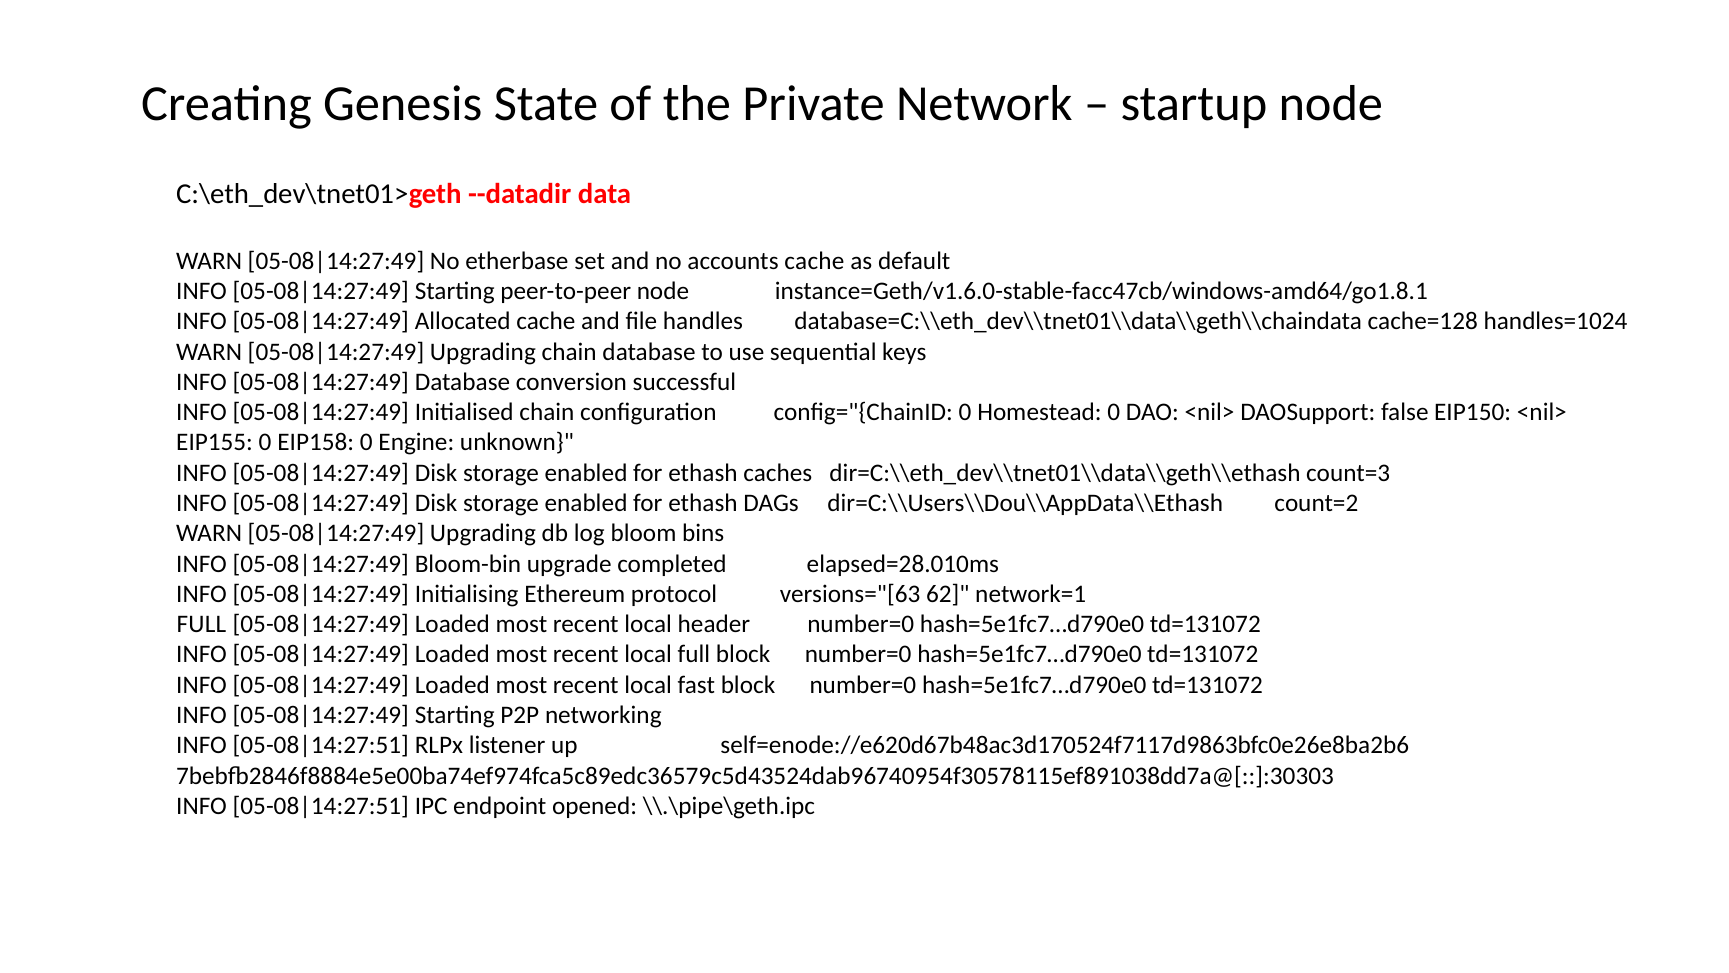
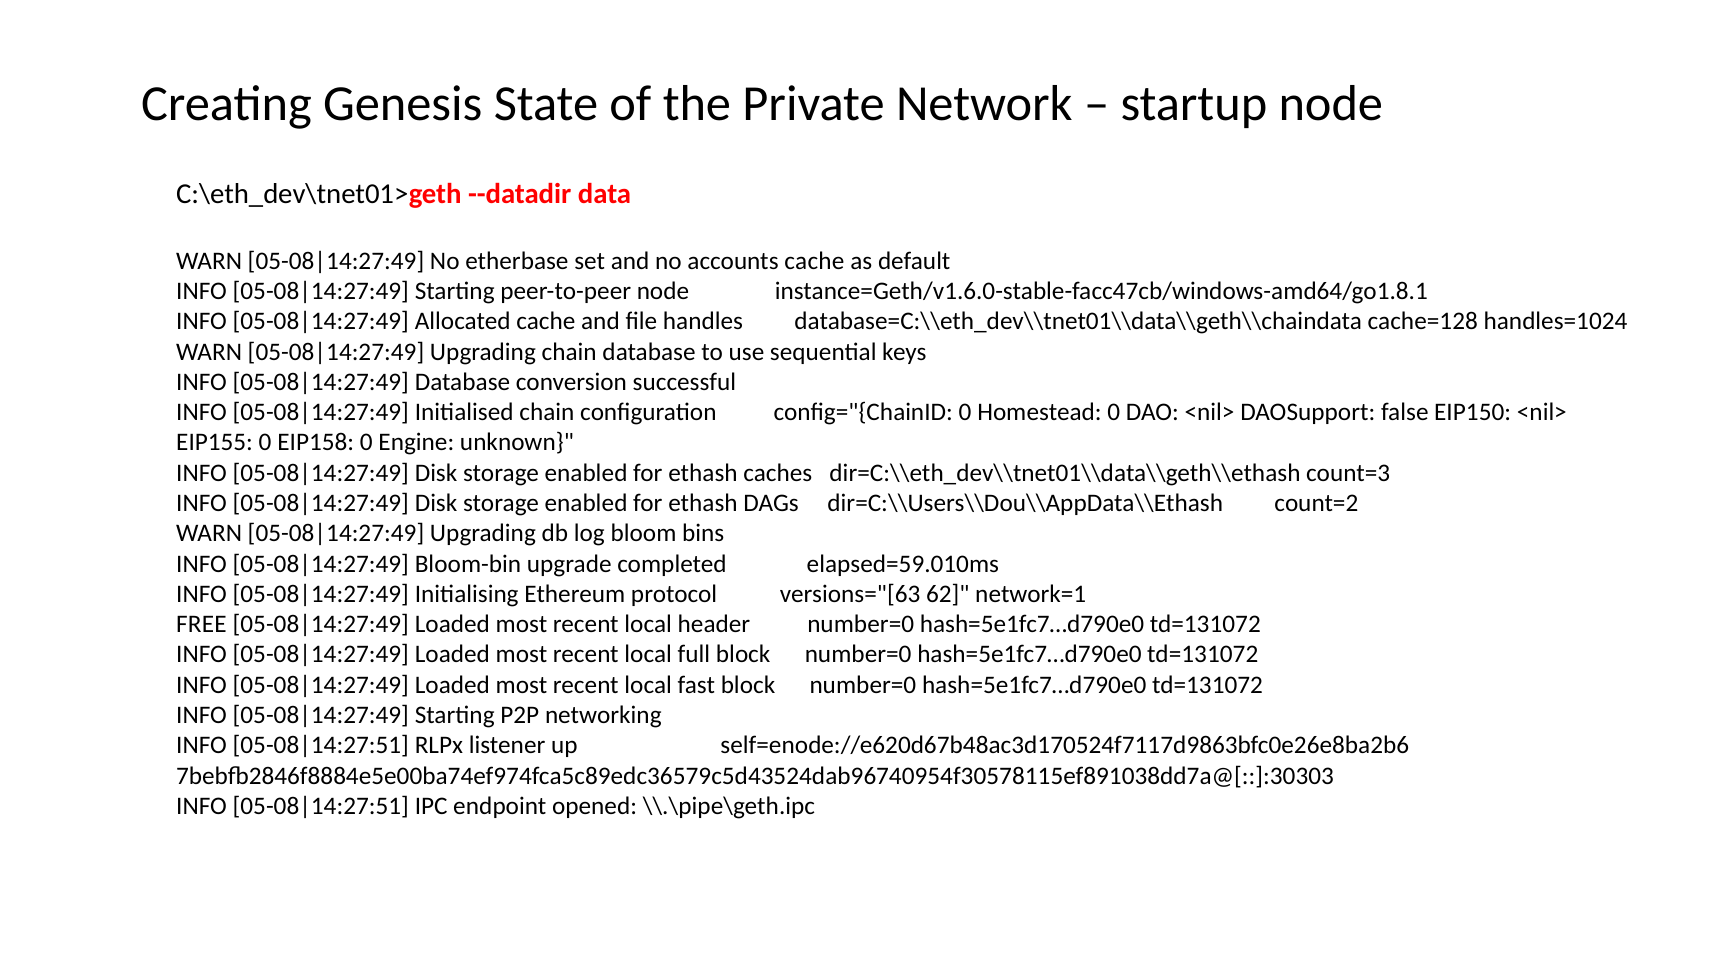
elapsed=28.010ms: elapsed=28.010ms -> elapsed=59.010ms (903, 563)
FULL: FULL -> FREE (201, 624)
